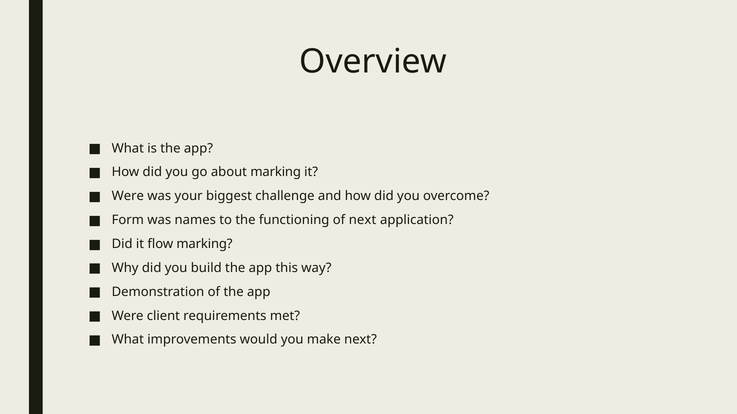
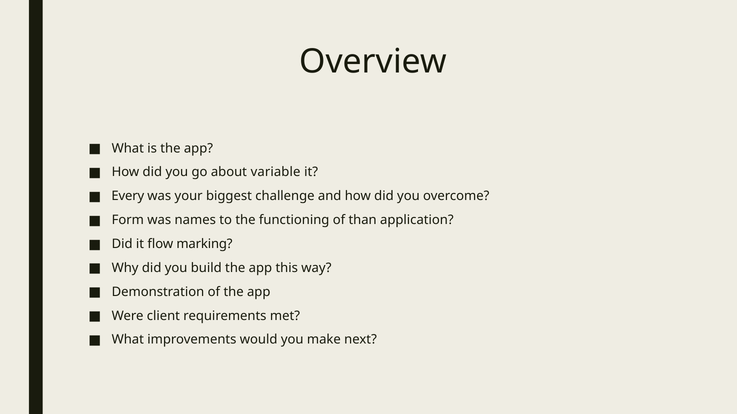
about marking: marking -> variable (276, 172)
Were: Were -> Every (128, 196)
of next: next -> than (363, 220)
